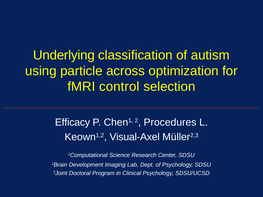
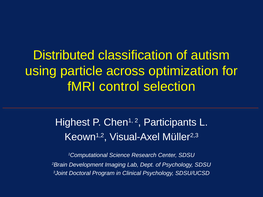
Underlying: Underlying -> Distributed (64, 55)
Efficacy: Efficacy -> Highest (72, 122)
Procedures: Procedures -> Participants (170, 122)
